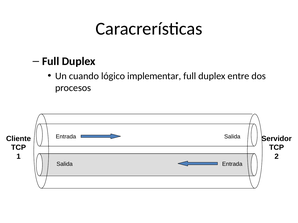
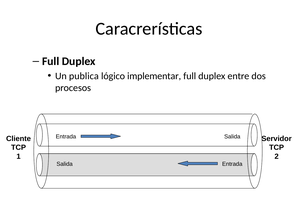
cuando: cuando -> publica (84, 76)
